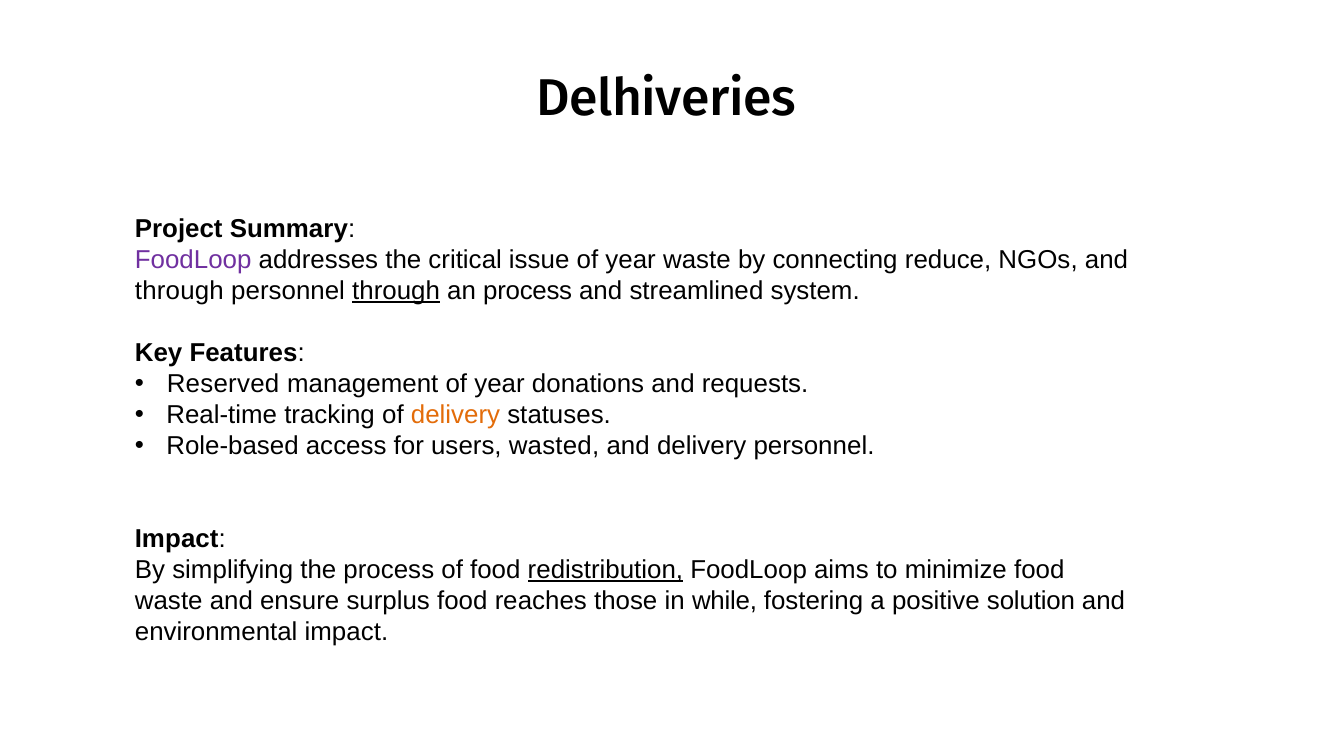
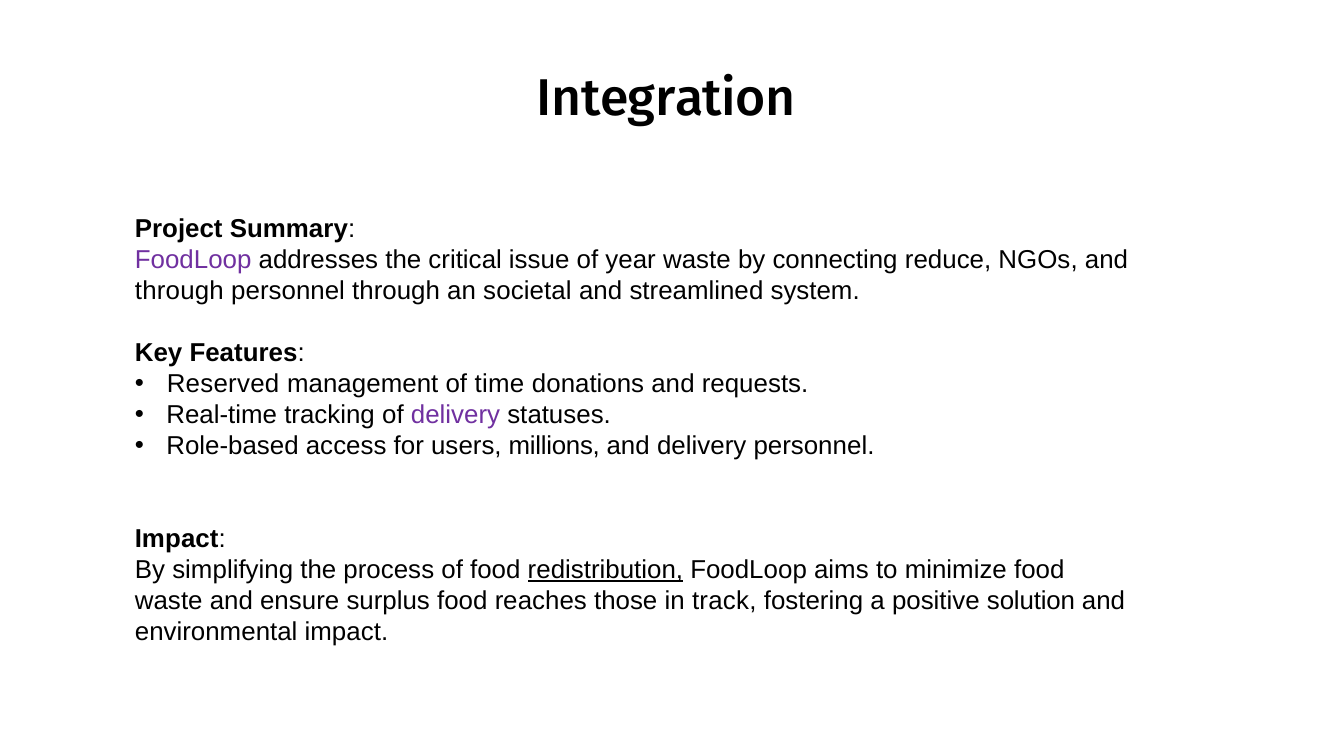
Delhiveries: Delhiveries -> Integration (666, 98)
through underline: present -> none (396, 291)
an process: process -> societal (527, 291)
management of year: year -> time (499, 384)
delivery colour: orange -> purple (456, 415)
wasted: wasted -> millions (554, 446)
while: while -> track (724, 601)
